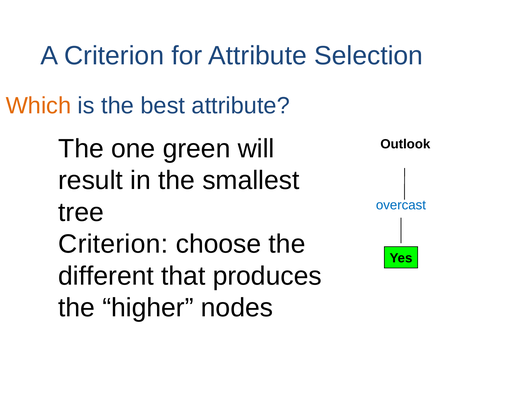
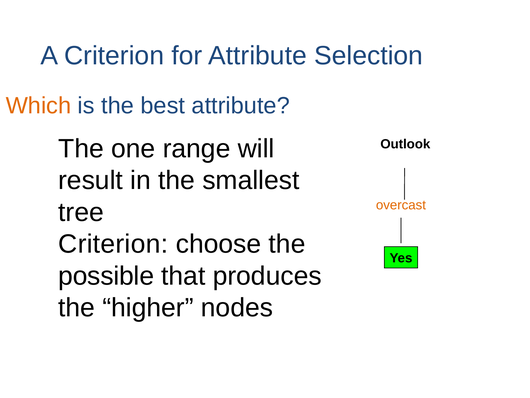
green: green -> range (197, 148)
overcast colour: blue -> orange (401, 205)
different: different -> possible (106, 276)
